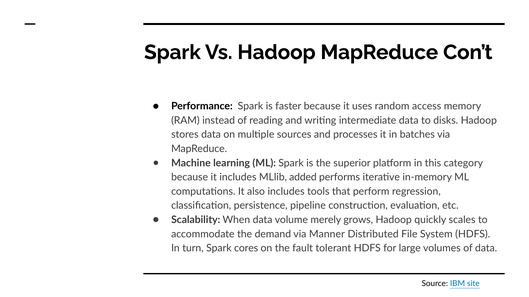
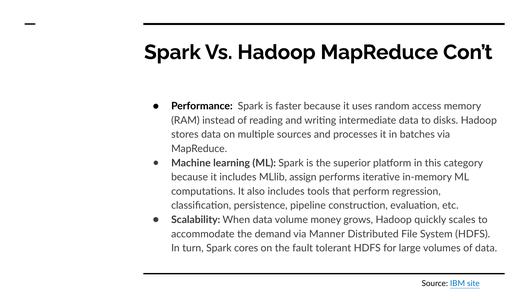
added: added -> assign (303, 178)
merely: merely -> money (326, 220)
